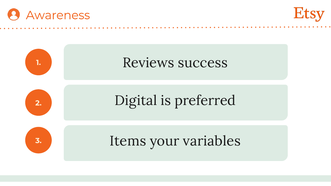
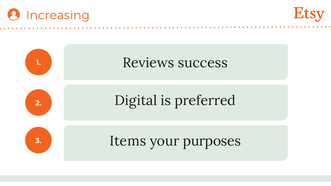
Awareness: Awareness -> Increasing (58, 15)
variables: variables -> purposes (212, 141)
